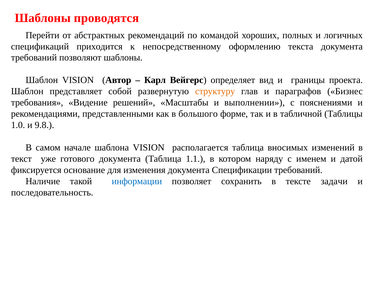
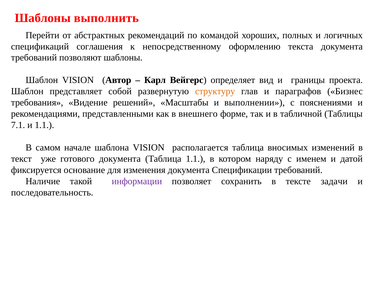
проводятся: проводятся -> выполнить (106, 18)
приходится: приходится -> соглашения (100, 46)
большого: большого -> внешнего (198, 114)
1.0: 1.0 -> 7.1 (18, 125)
и 9.8: 9.8 -> 1.1 (44, 125)
информации colour: blue -> purple (137, 181)
